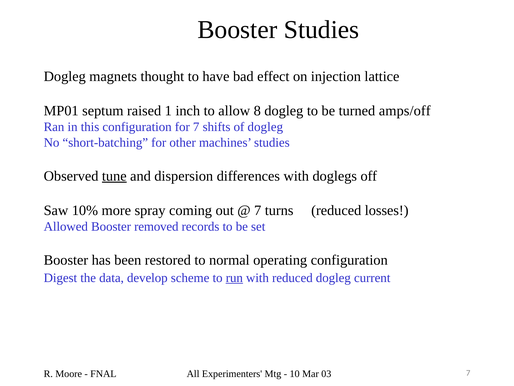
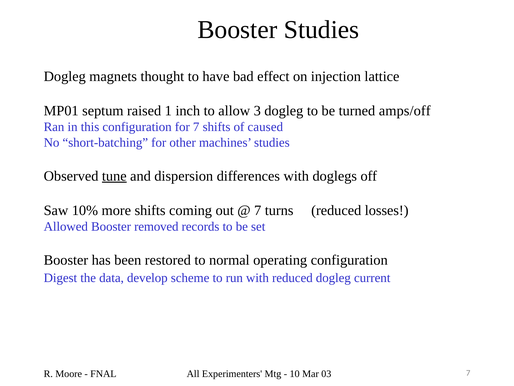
8: 8 -> 3 (257, 111)
of dogleg: dogleg -> caused (265, 127)
more spray: spray -> shifts (150, 210)
run underline: present -> none (234, 277)
